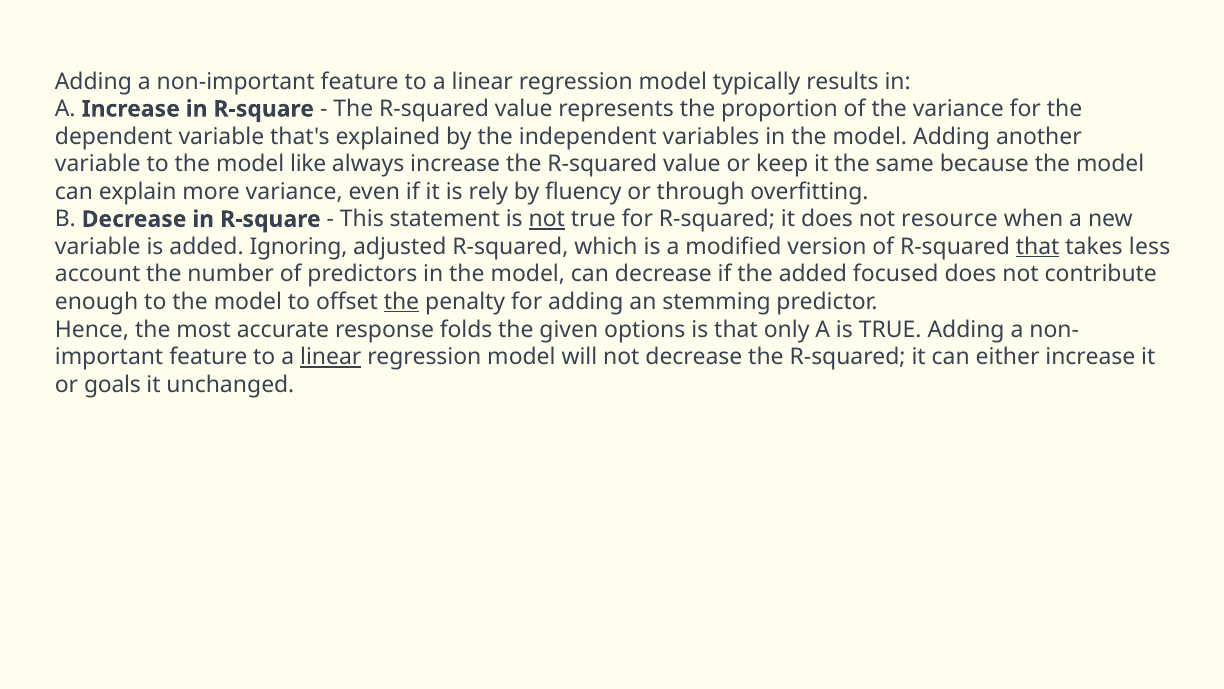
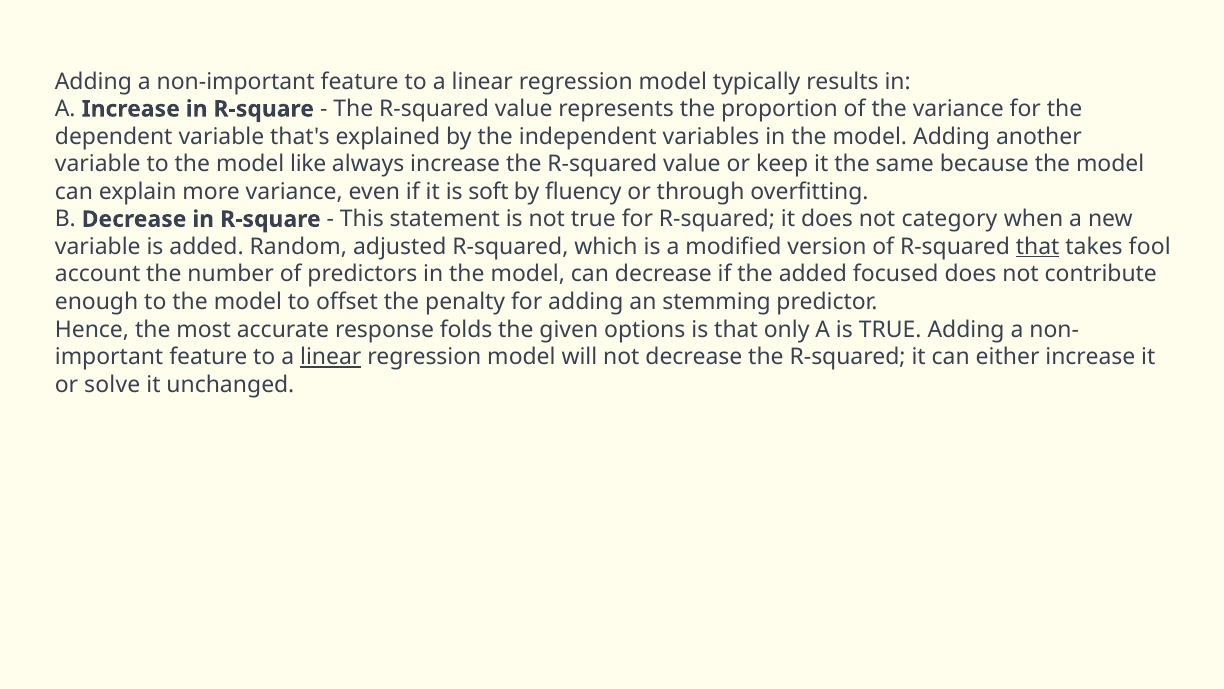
rely: rely -> soft (488, 192)
not underline: present -> none (547, 219)
resource: resource -> category (949, 219)
Ignoring: Ignoring -> Random (298, 247)
less: less -> fool (1150, 247)
the underline: present -> none (401, 302)
goals: goals -> solve (112, 384)
